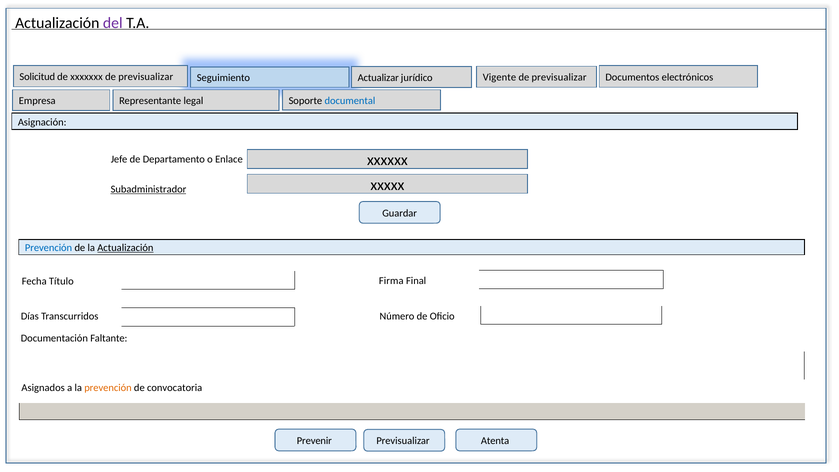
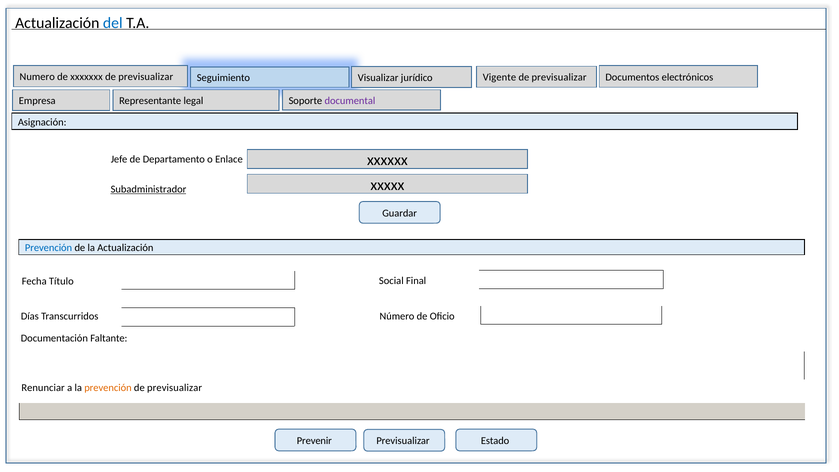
del colour: purple -> blue (113, 23)
Solicitud: Solicitud -> Numero (37, 77)
Actualizar: Actualizar -> Visualizar (378, 78)
documental colour: blue -> purple (350, 101)
Actualización underline: present -> none (125, 248)
Firma: Firma -> Social (391, 281)
Asignados: Asignados -> Renunciar (43, 388)
convocatoria: convocatoria -> previsualizar (175, 388)
Atenta: Atenta -> Estado (495, 441)
